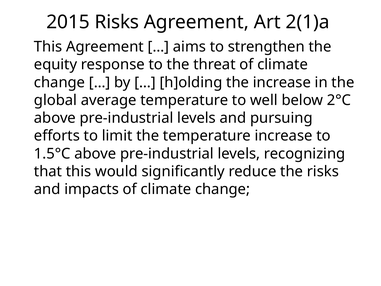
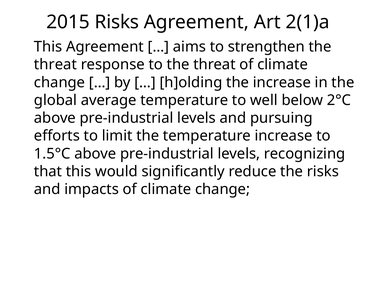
equity: equity -> threat (55, 65)
